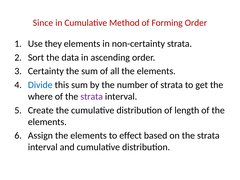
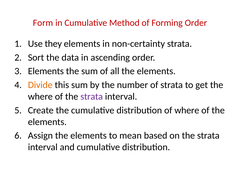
Since: Since -> Form (43, 23)
Certainty: Certainty -> Elements (46, 71)
Divide colour: blue -> orange (40, 85)
of length: length -> where (187, 110)
effect: effect -> mean (131, 136)
